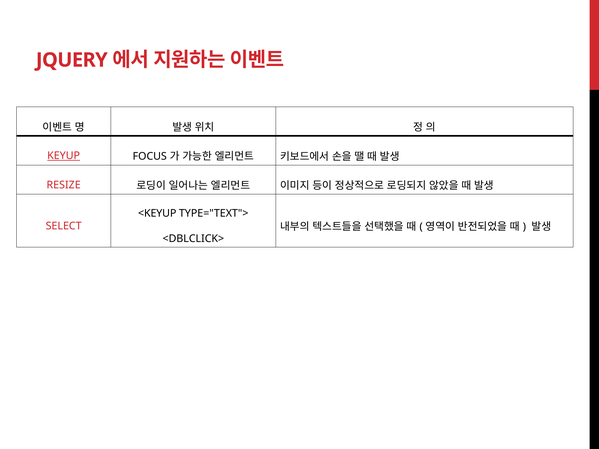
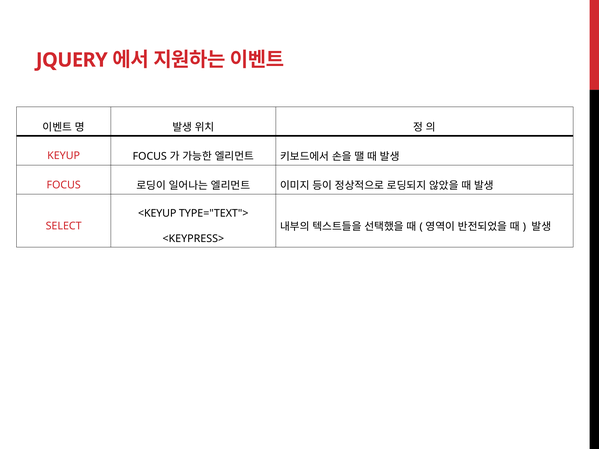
KEYUP underline: present -> none (64, 156)
RESIZE: RESIZE -> FOCUS (64, 185)
<DBLCLICK>: <DBLCLICK> -> <KEYPRESS> (193, 239)
